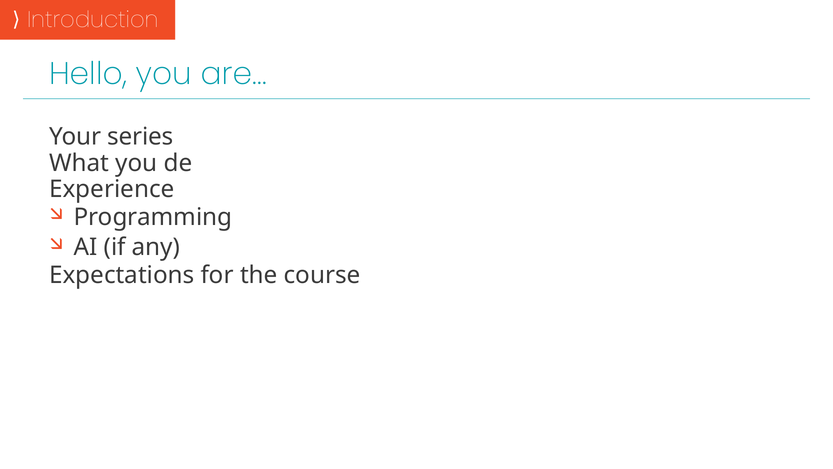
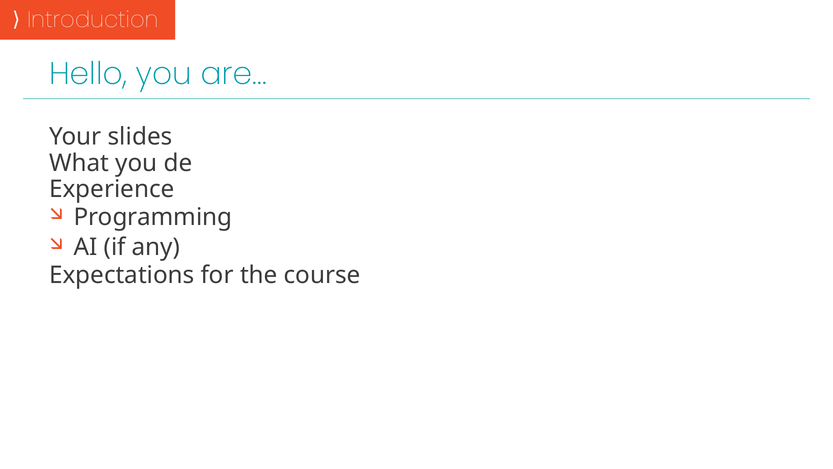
series: series -> slides (140, 137)
